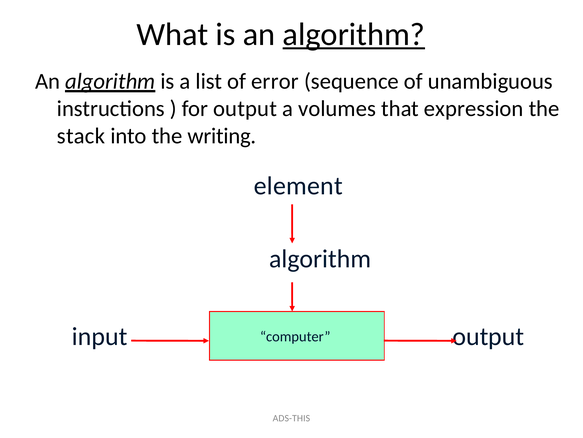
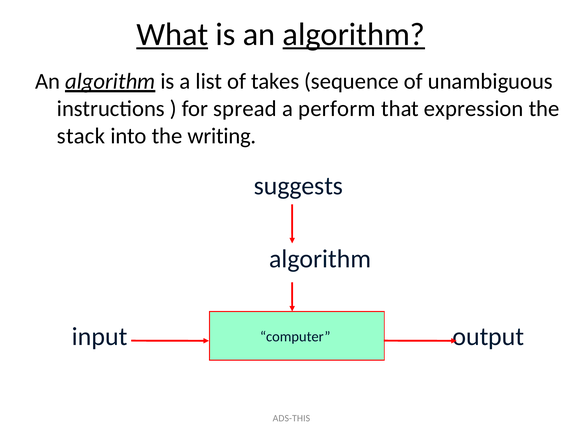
What underline: none -> present (172, 34)
error: error -> takes (275, 81)
for output: output -> spread (245, 109)
volumes: volumes -> perform (337, 109)
element: element -> suggests (298, 186)
